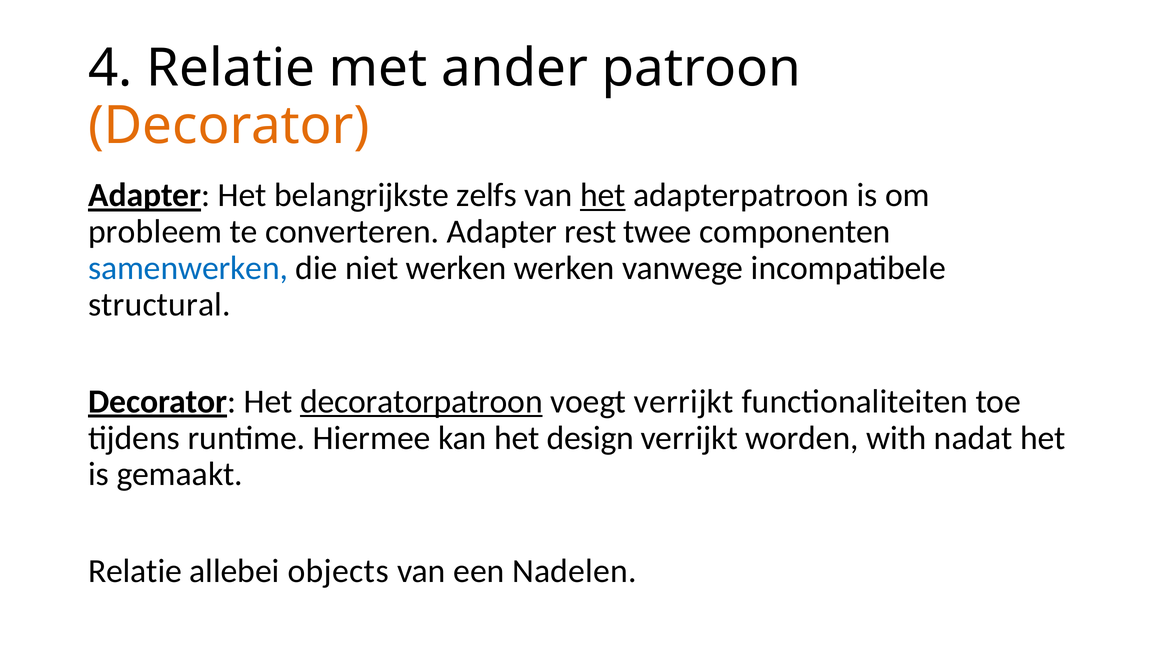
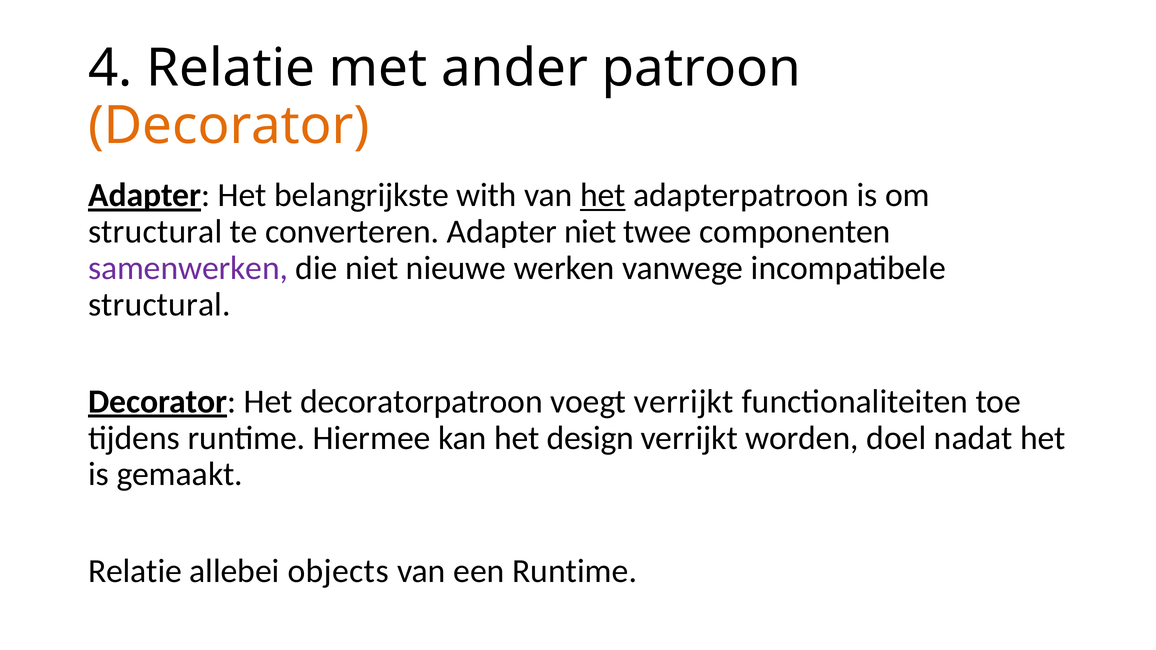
zelfs: zelfs -> with (487, 195)
probleem: probleem -> structural (155, 232)
Adapter rest: rest -> niet (590, 232)
samenwerken colour: blue -> purple (188, 268)
niet werken: werken -> nieuwe (456, 268)
decoratorpatroon underline: present -> none (421, 402)
with: with -> doel (896, 438)
een Nadelen: Nadelen -> Runtime (575, 571)
